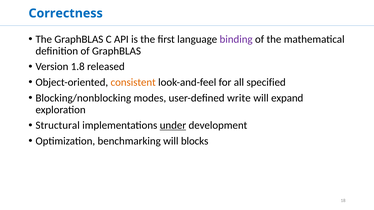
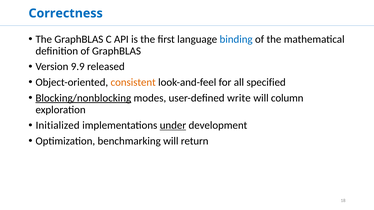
binding colour: purple -> blue (236, 39)
1.8: 1.8 -> 9.9 (78, 67)
Blocking/nonblocking underline: none -> present (83, 98)
expand: expand -> column (287, 98)
Structural: Structural -> Initialized (58, 126)
blocks: blocks -> return (195, 141)
